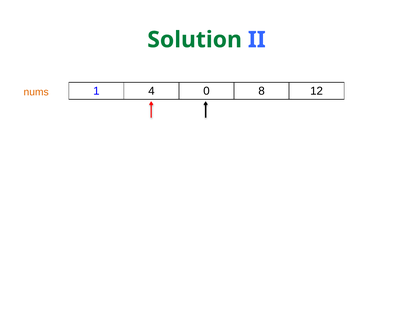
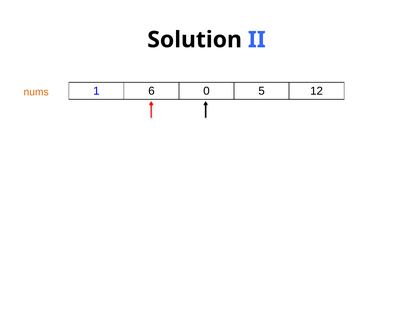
Solution colour: green -> black (195, 40)
4: 4 -> 6 (151, 91)
8: 8 -> 5 (262, 91)
